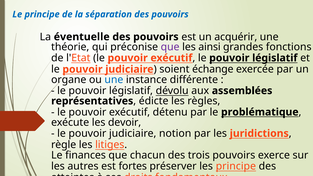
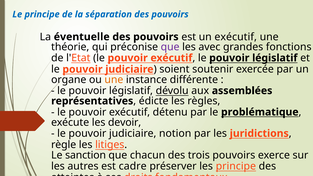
un acquérir: acquérir -> exécutif (236, 37)
ainsi: ainsi -> avec (209, 47)
échange: échange -> soutenir (213, 69)
une colour: blue -> orange (114, 80)
finances: finances -> sanction (86, 155)
fortes: fortes -> cadre (133, 166)
